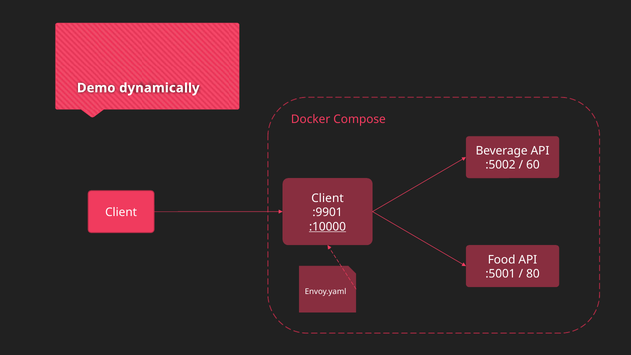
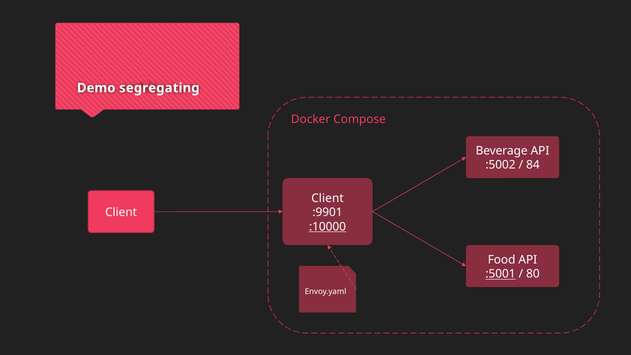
dynamically: dynamically -> segregating (159, 88)
60: 60 -> 84 (533, 165)
:5001 underline: none -> present (500, 274)
